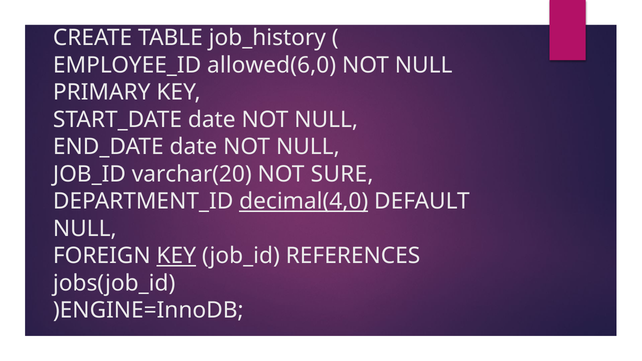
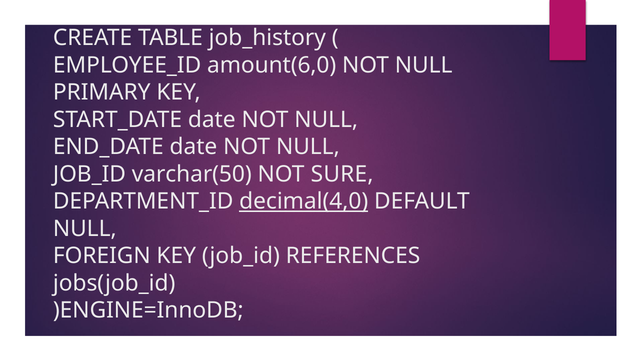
allowed(6,0: allowed(6,0 -> amount(6,0 (272, 65)
varchar(20: varchar(20 -> varchar(50 (192, 174)
KEY underline: present -> none (176, 256)
